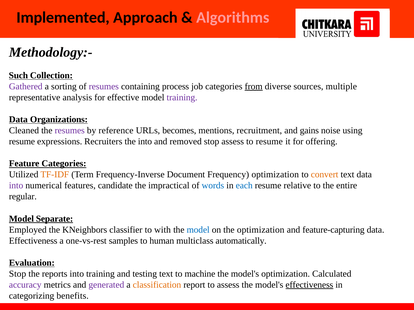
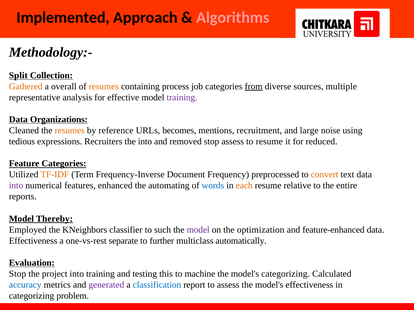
Such: Such -> Split (18, 76)
Gathered colour: purple -> orange (26, 87)
sorting: sorting -> overall (64, 87)
resumes colour: purple -> orange (104, 87)
resumes colour: purple -> orange (70, 131)
gains: gains -> large (309, 131)
resume: resume -> tedious (22, 142)
offering: offering -> reduced (322, 142)
Frequency optimization: optimization -> preprocessed (275, 175)
candidate: candidate -> enhanced (115, 186)
impractical: impractical -> automating (169, 186)
each colour: blue -> orange (244, 186)
regular: regular -> reports (23, 197)
Separate: Separate -> Thereby (54, 219)
with: with -> such (163, 230)
model colour: blue -> purple (198, 230)
feature-capturing: feature-capturing -> feature-enhanced (334, 230)
samples: samples -> separate (123, 241)
human: human -> further (162, 241)
reports: reports -> project (55, 274)
testing text: text -> this (166, 274)
model's optimization: optimization -> categorizing (286, 274)
accuracy colour: purple -> blue (25, 285)
classification colour: orange -> blue (157, 285)
effectiveness underline: present -> none (309, 285)
benefits: benefits -> problem (73, 296)
